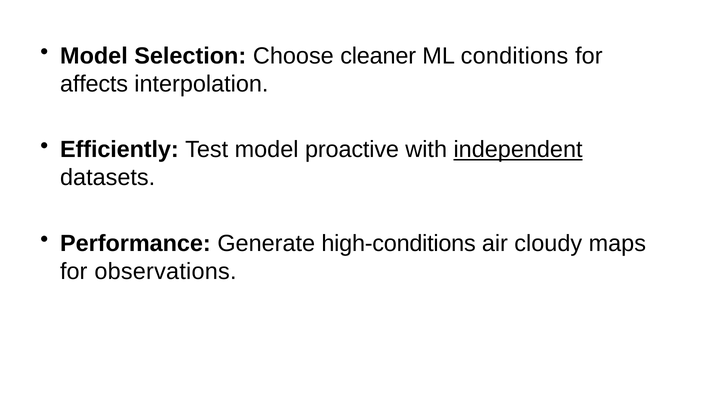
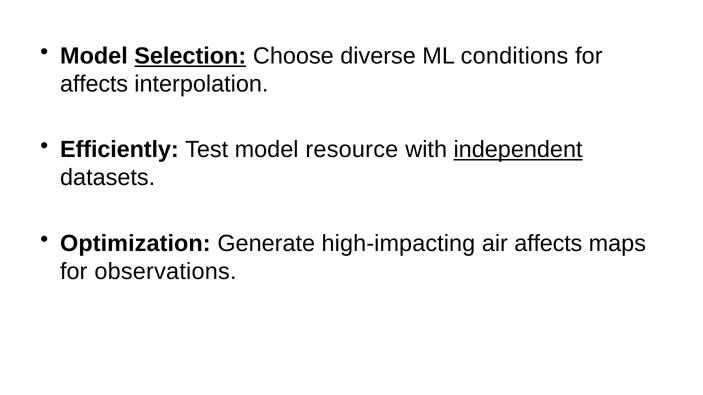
Selection underline: none -> present (190, 56)
cleaner: cleaner -> diverse (378, 56)
proactive: proactive -> resource (352, 150)
Performance: Performance -> Optimization (135, 244)
high-conditions: high-conditions -> high-impacting (398, 244)
air cloudy: cloudy -> affects (548, 244)
